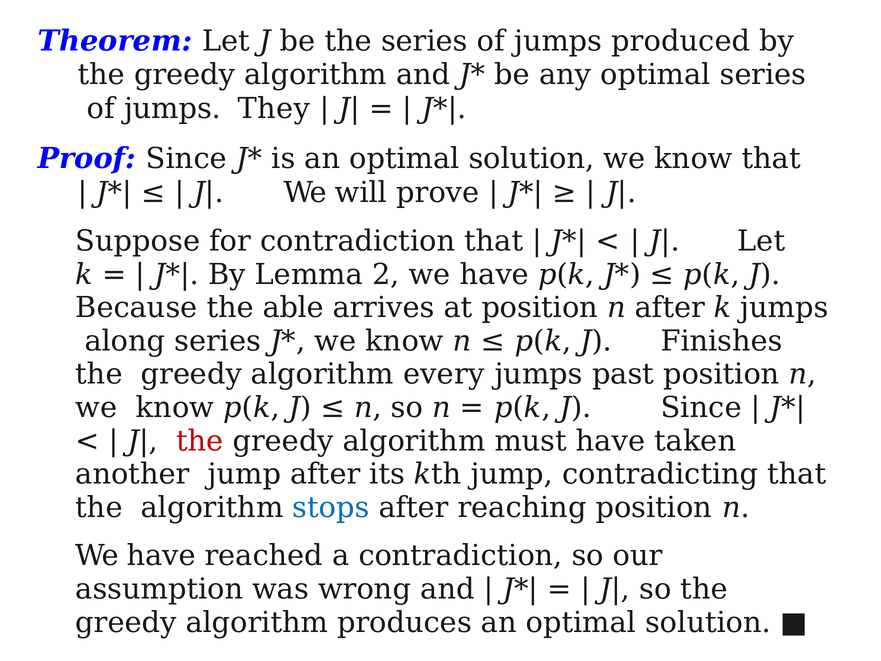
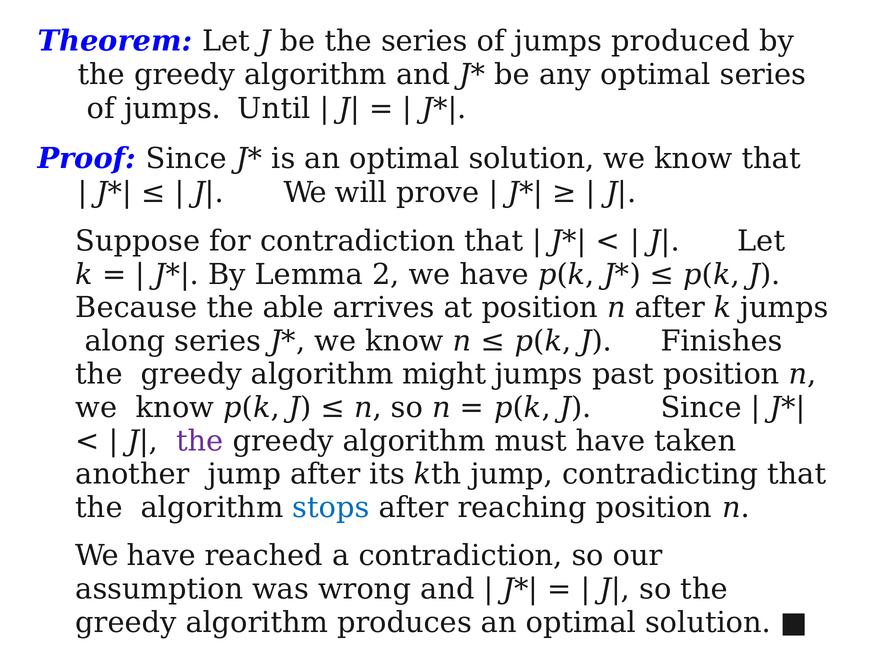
They: They -> Until (274, 108)
every: every -> might (444, 374)
the colour: red -> purple (200, 441)
